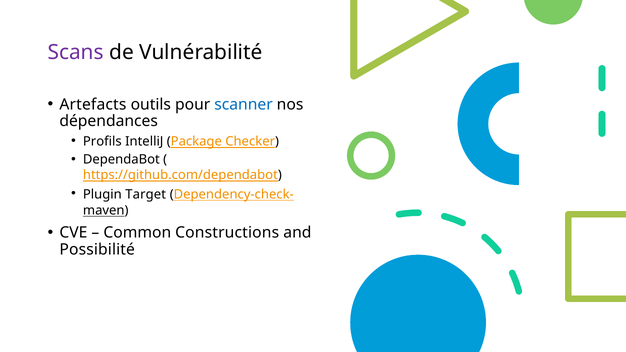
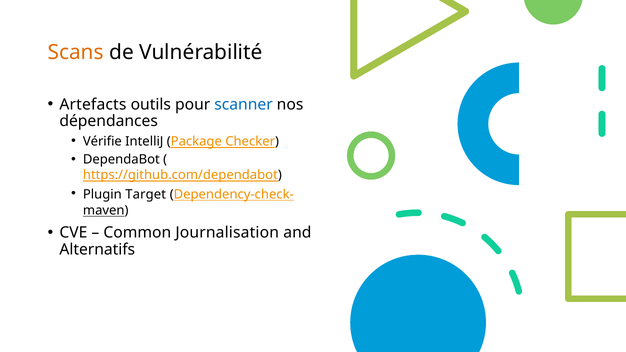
Scans colour: purple -> orange (76, 53)
Profils: Profils -> Vérifie (102, 142)
Constructions: Constructions -> Journalisation (227, 233)
Possibilité: Possibilité -> Alternatifs (97, 250)
